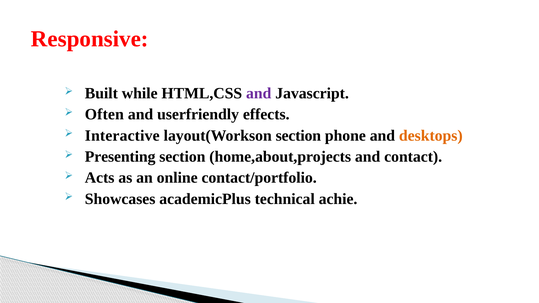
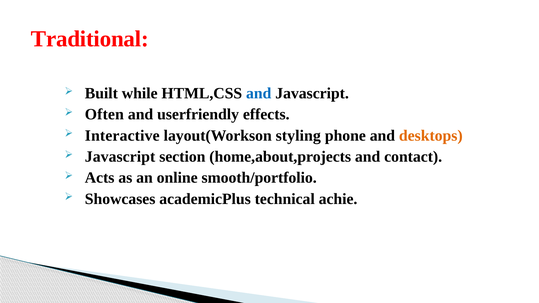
Responsive: Responsive -> Traditional (90, 39)
and colour: purple -> blue (259, 93)
layout(Workson section: section -> styling (298, 136)
Presenting: Presenting -> Javascript (120, 157)
contact/portfolio: contact/portfolio -> smooth/portfolio (259, 178)
